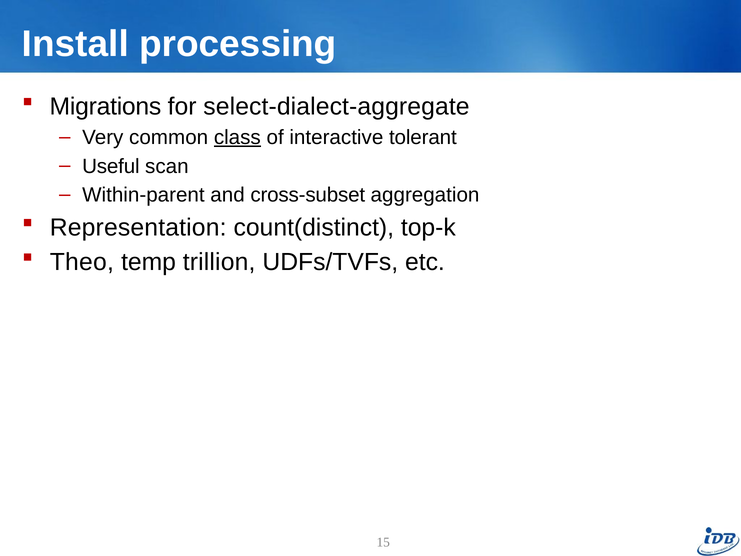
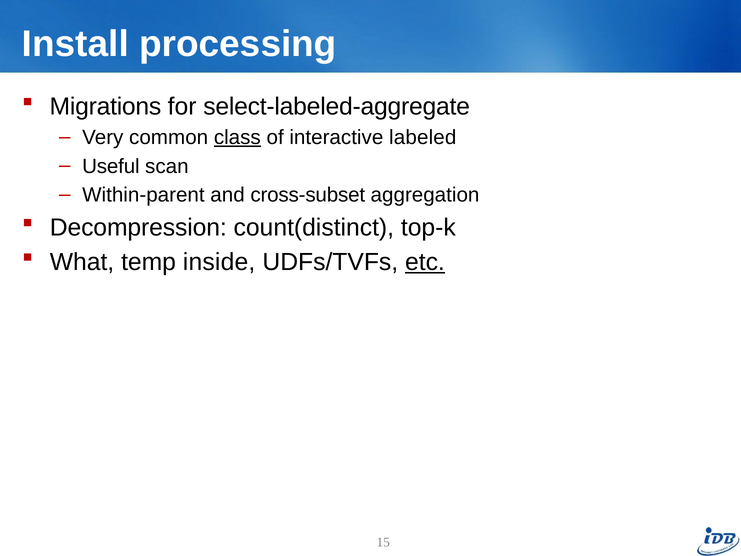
select-dialect-aggregate: select-dialect-aggregate -> select-labeled-aggregate (337, 106)
tolerant: tolerant -> labeled (423, 137)
Representation: Representation -> Decompression (138, 227)
Theo: Theo -> What (82, 262)
trillion: trillion -> inside (219, 262)
etc underline: none -> present (425, 262)
